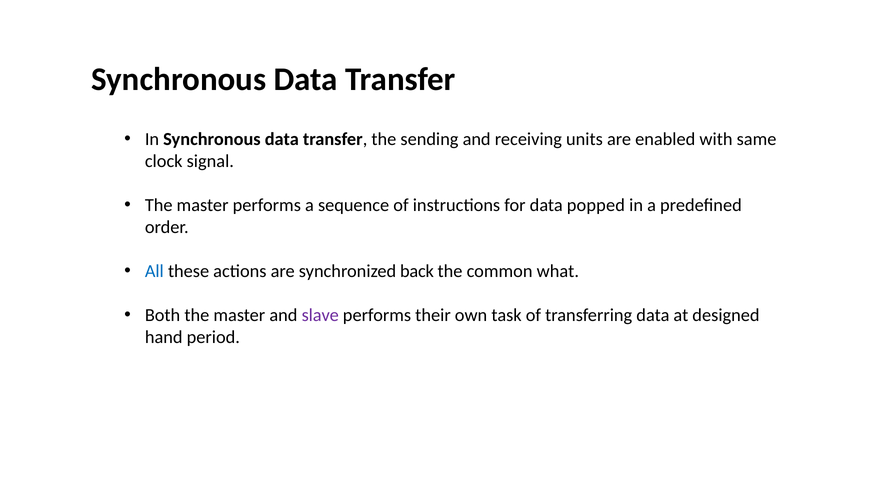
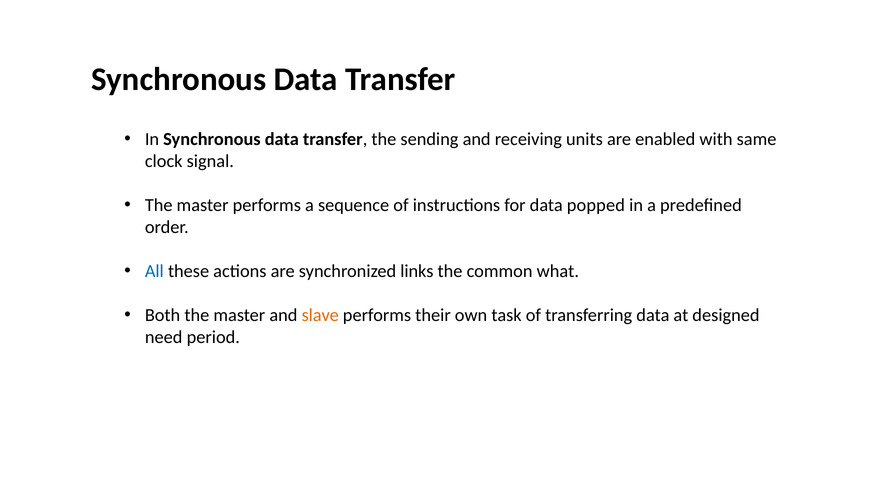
back: back -> links (417, 271)
slave colour: purple -> orange (320, 315)
hand: hand -> need (164, 337)
